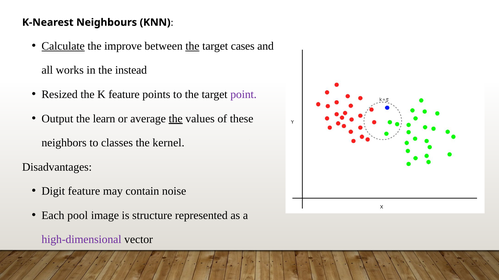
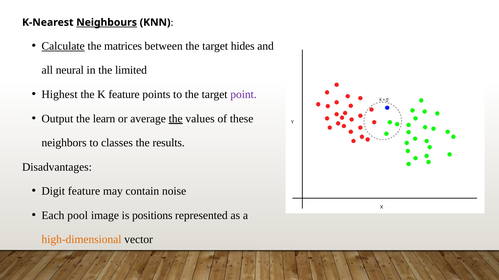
Neighbours underline: none -> present (107, 22)
improve: improve -> matrices (123, 46)
the underline: present -> none (192, 46)
cases: cases -> hides (243, 46)
works: works -> neural (70, 70)
instead: instead -> limited (131, 70)
Resized: Resized -> Highest (60, 95)
kernel: kernel -> results (169, 143)
structure: structure -> positions (152, 216)
high-dimensional colour: purple -> orange (81, 240)
